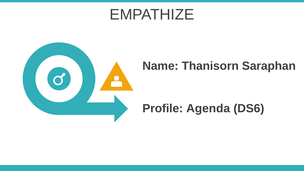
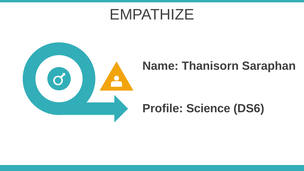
Agenda: Agenda -> Science (208, 109)
